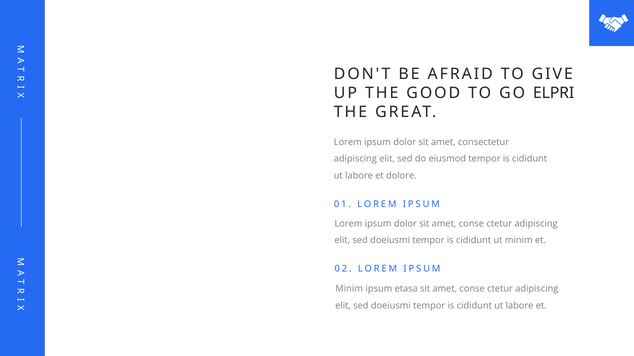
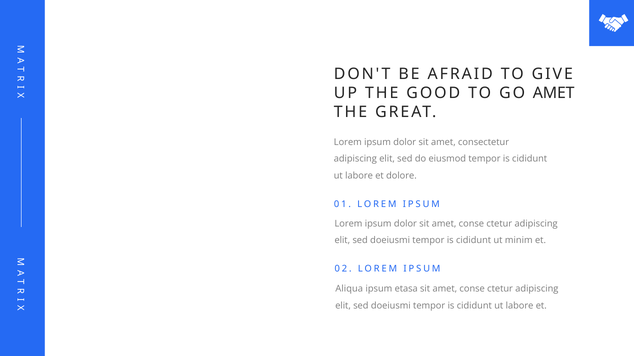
GO ELPRI: ELPRI -> AMET (554, 93)
Minim: Minim -> Aliqua (349, 289)
